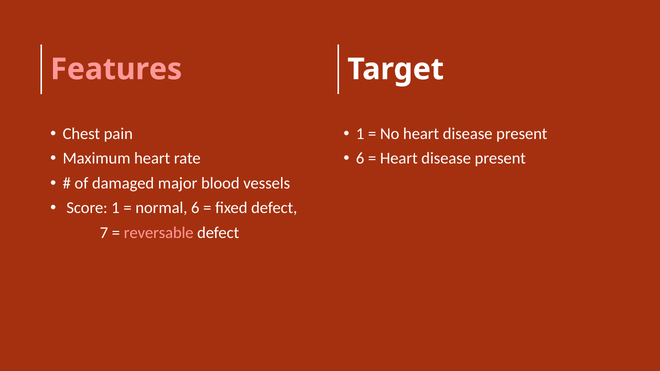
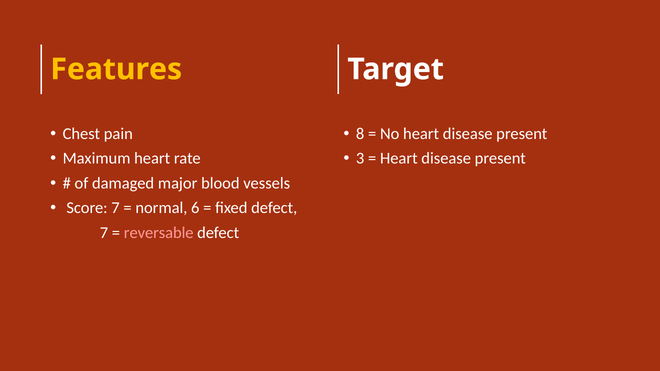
Features colour: pink -> yellow (116, 69)
1: 1 -> 8 (360, 134)
6: 6 -> 3 (360, 159)
Score 1: 1 -> 7 (116, 208)
